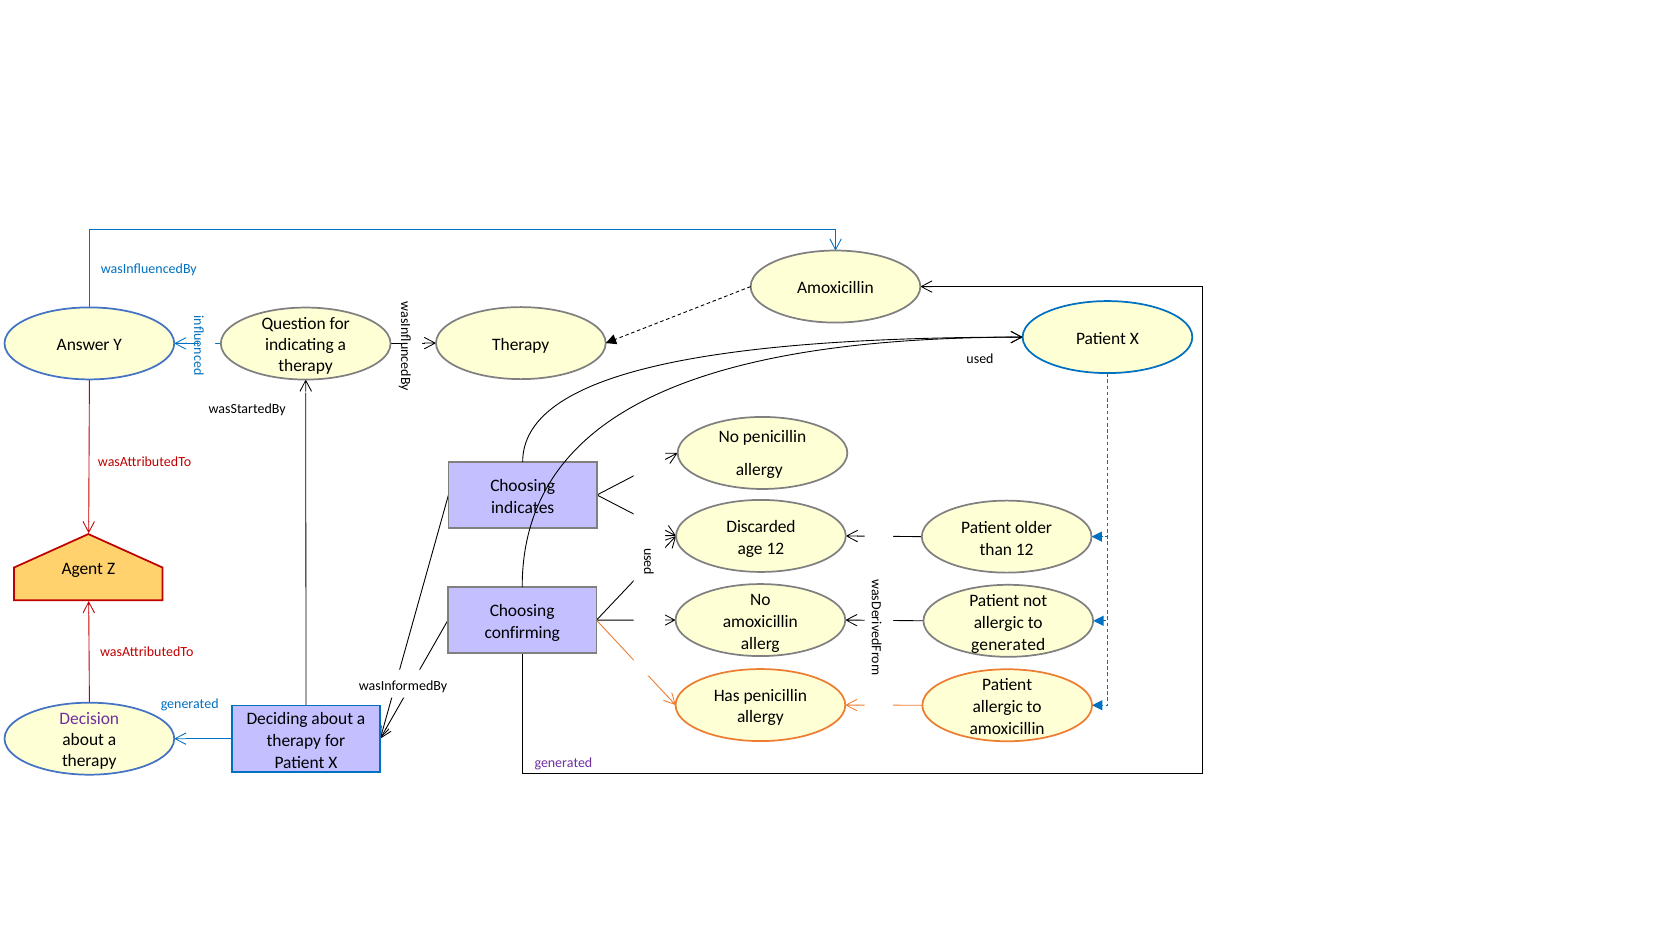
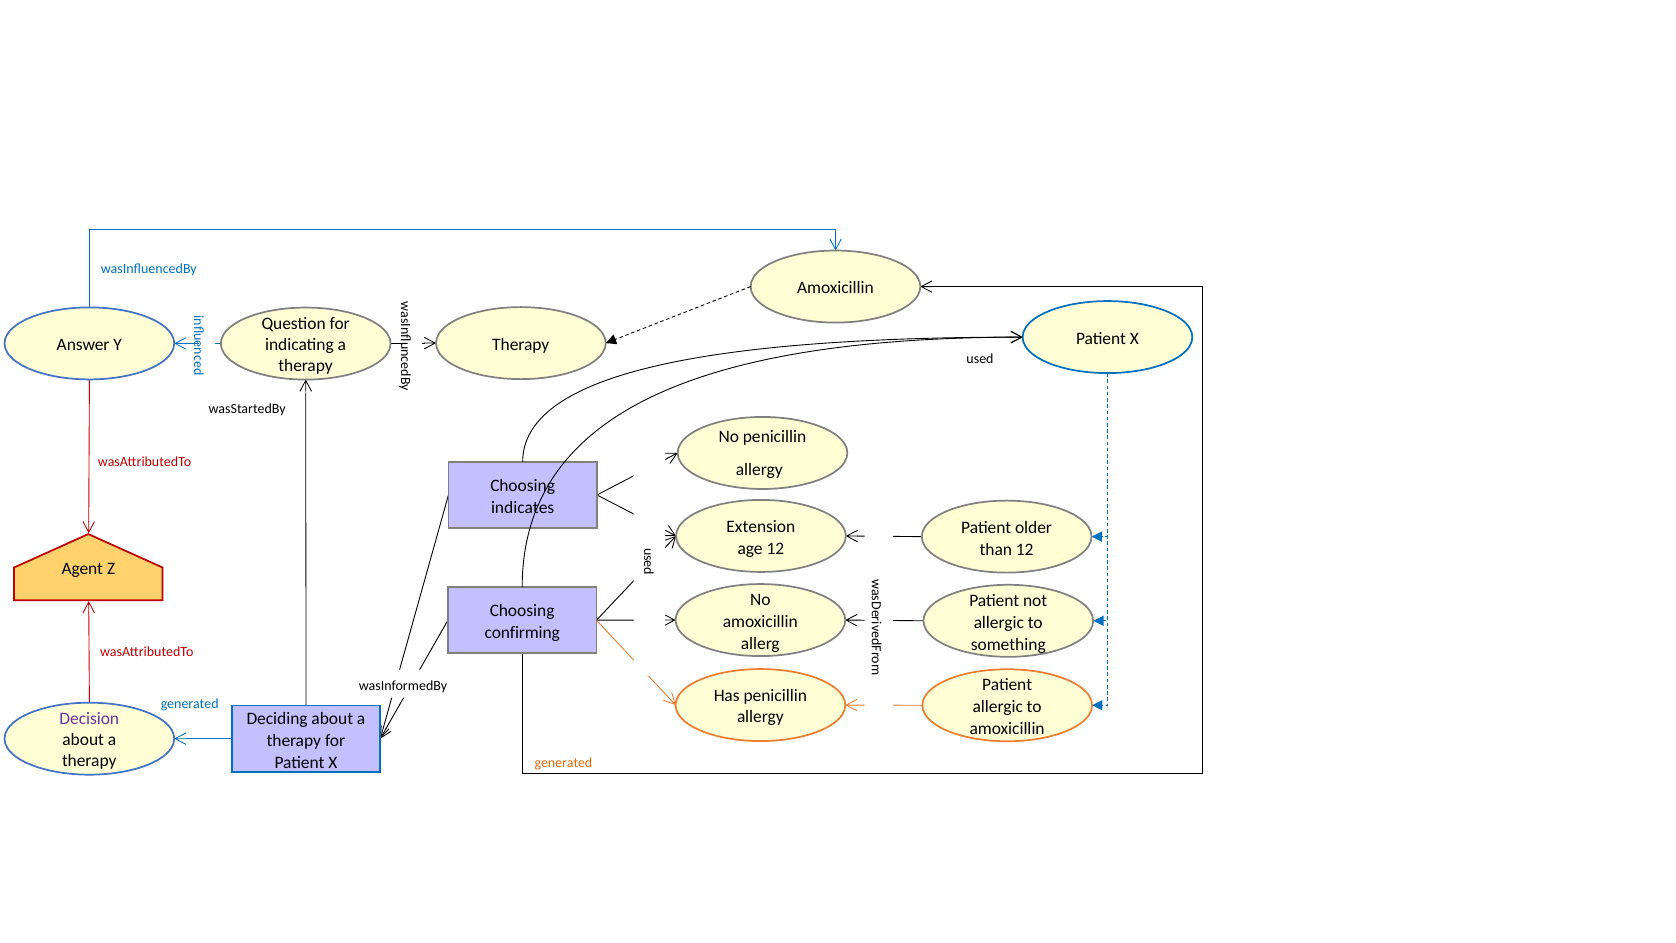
Discarded: Discarded -> Extension (761, 527)
generated: generated -> something (1008, 644)
generated colour: purple -> orange (563, 763)
